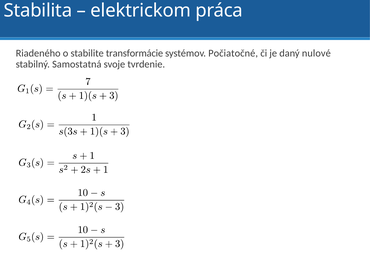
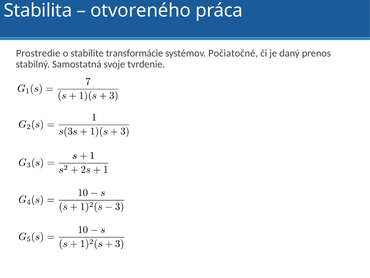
elektrickom: elektrickom -> otvoreného (141, 11)
Riadeného: Riadeného -> Prostredie (38, 53)
nulové: nulové -> prenos (316, 53)
